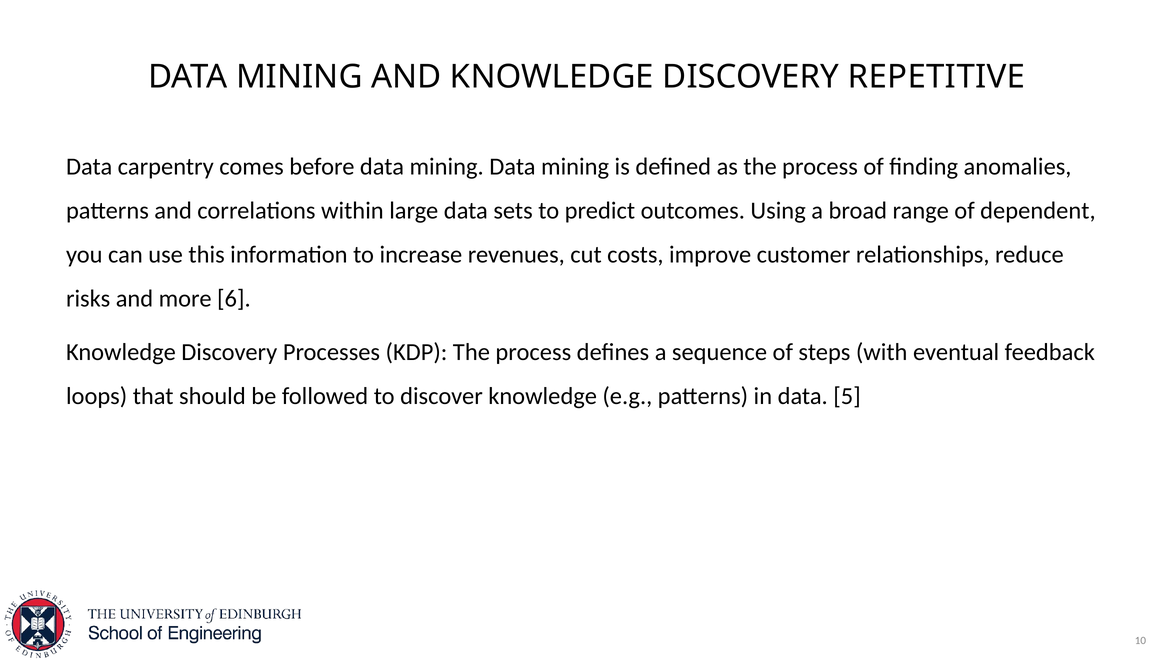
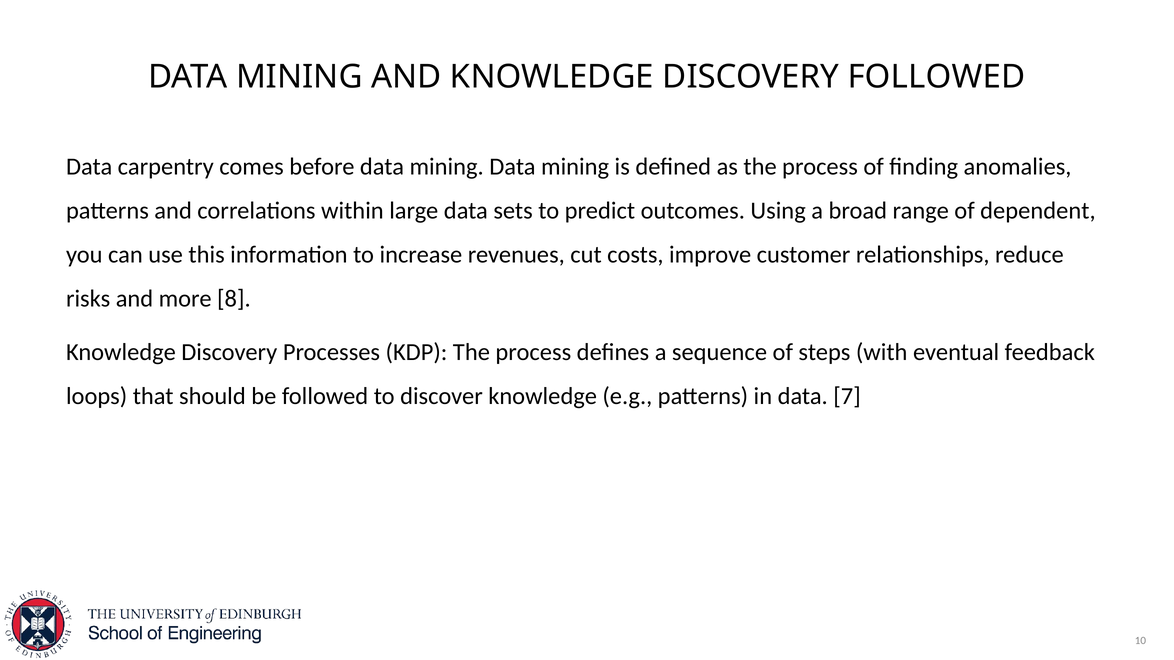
DISCOVERY REPETITIVE: REPETITIVE -> FOLLOWED (937, 77)
6: 6 -> 8 (234, 299)
5: 5 -> 7 (847, 396)
